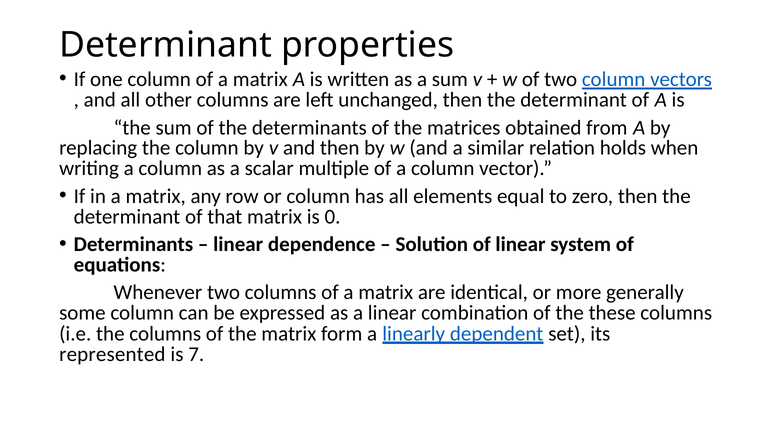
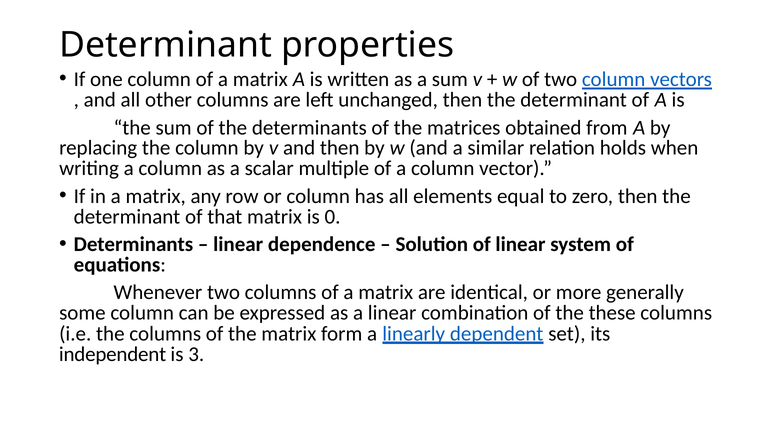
represented: represented -> independent (113, 354)
7: 7 -> 3 (196, 354)
